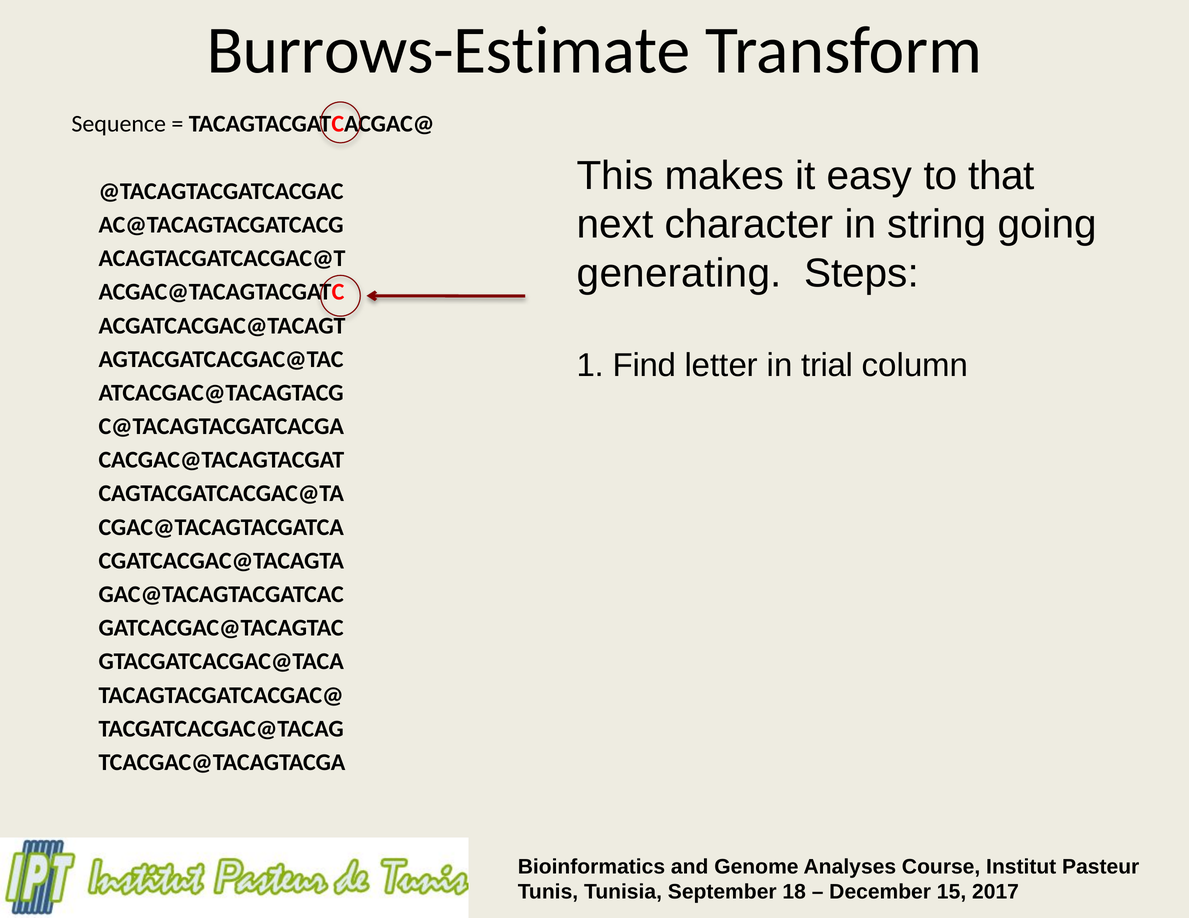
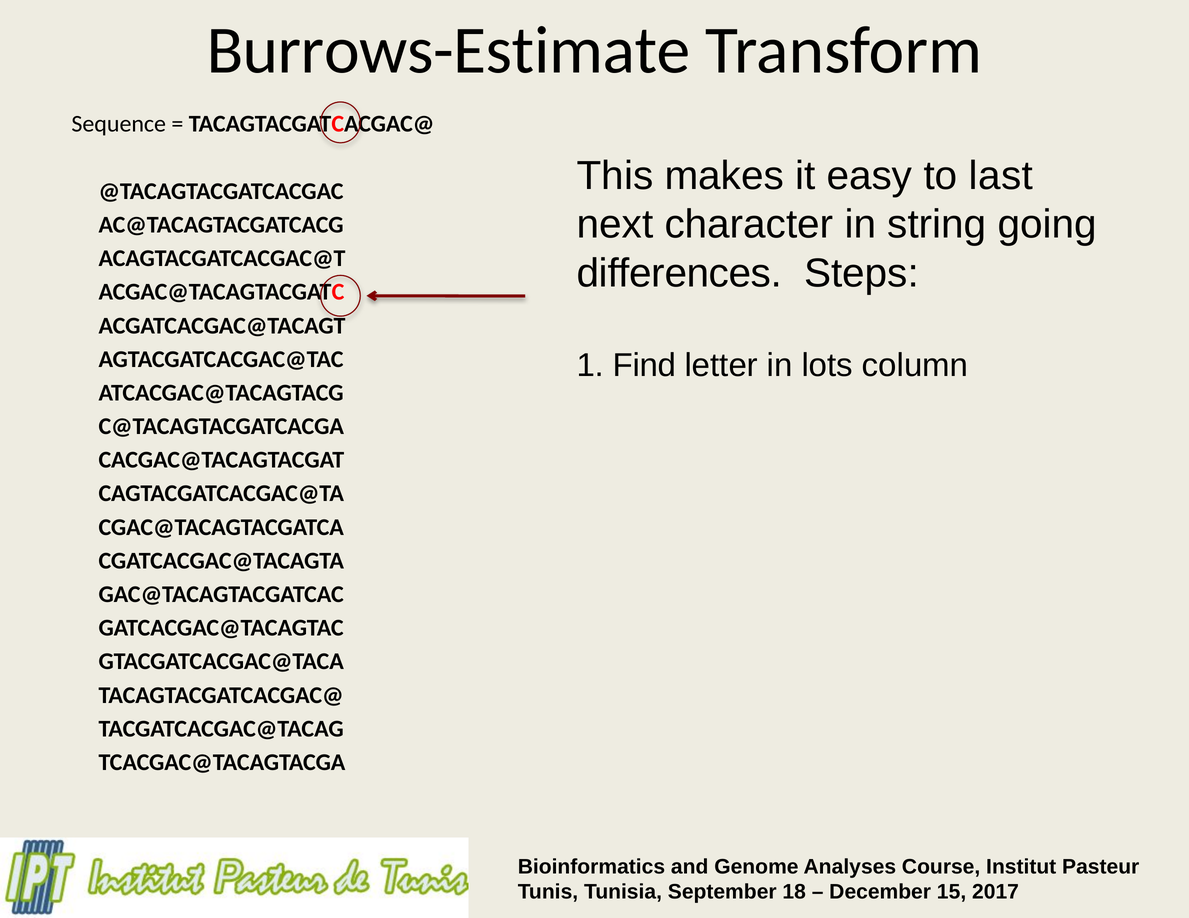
that: that -> last (1001, 176)
generating: generating -> differences (679, 273)
trial: trial -> lots (827, 366)
